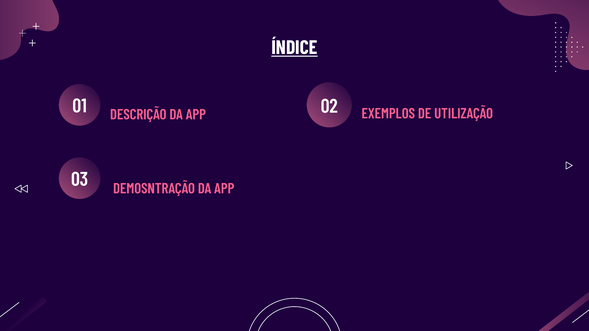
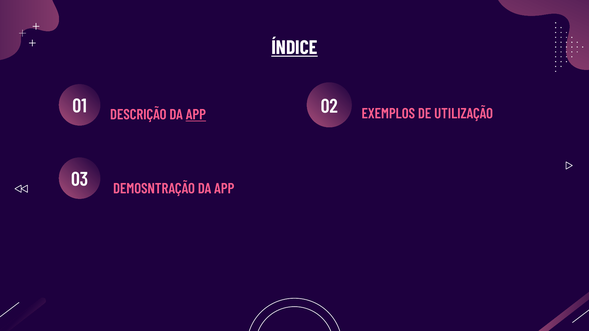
APP underline: none -> present (196, 115)
